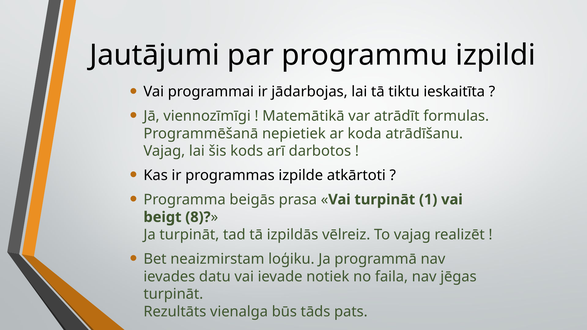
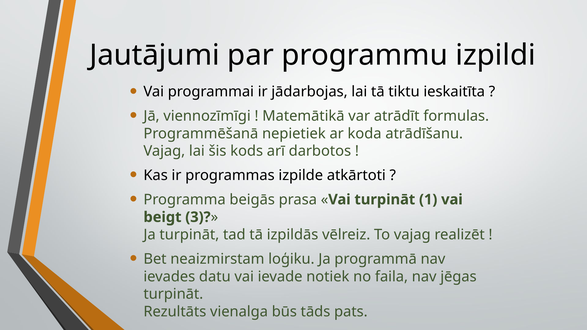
8: 8 -> 3 (198, 217)
